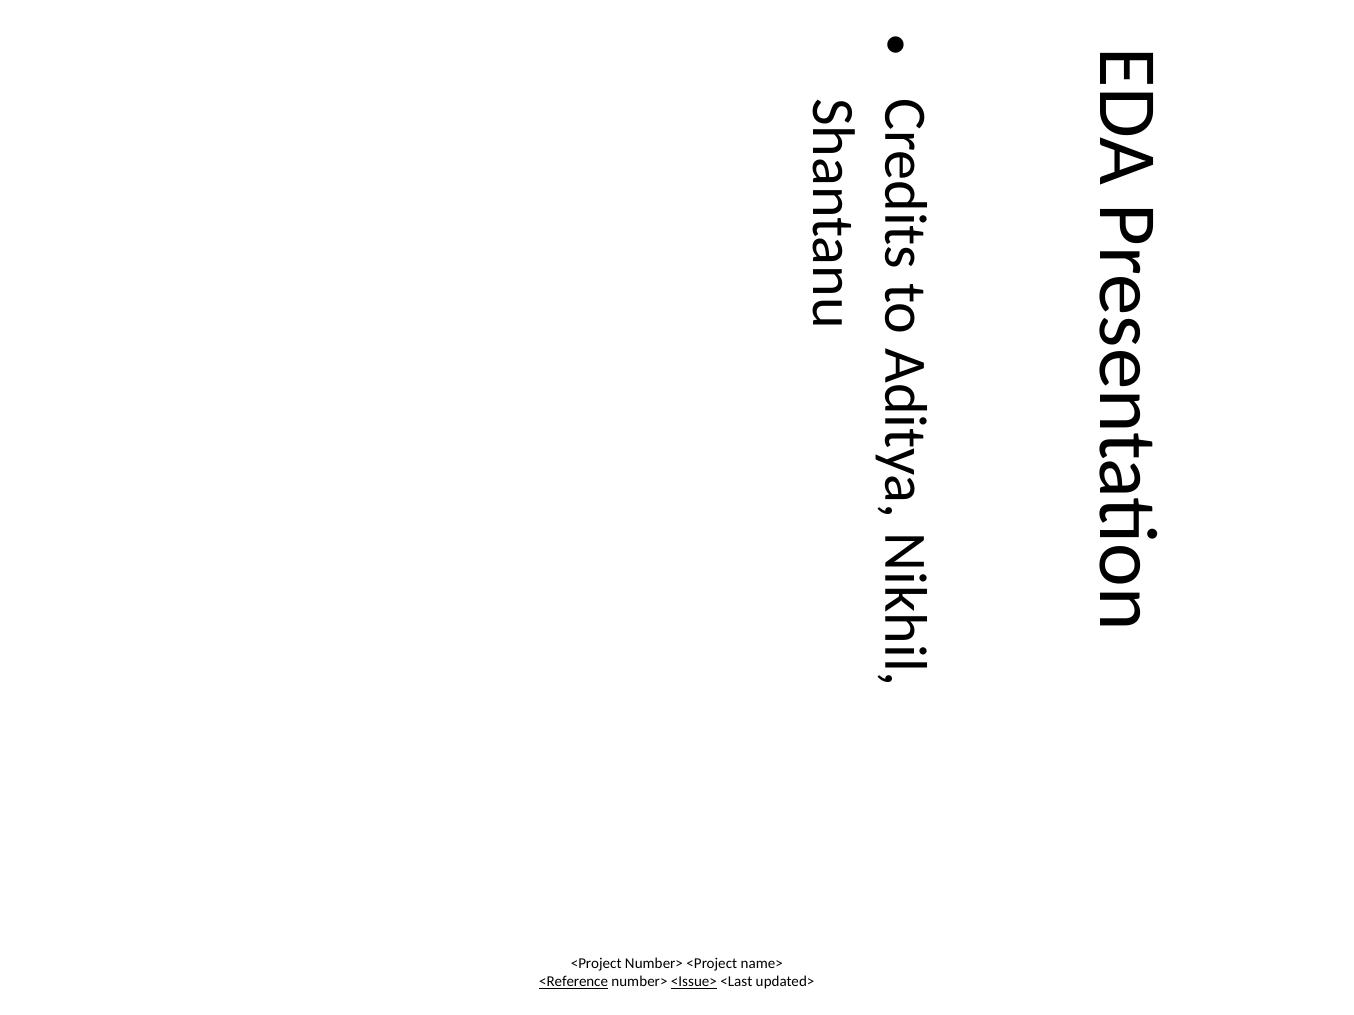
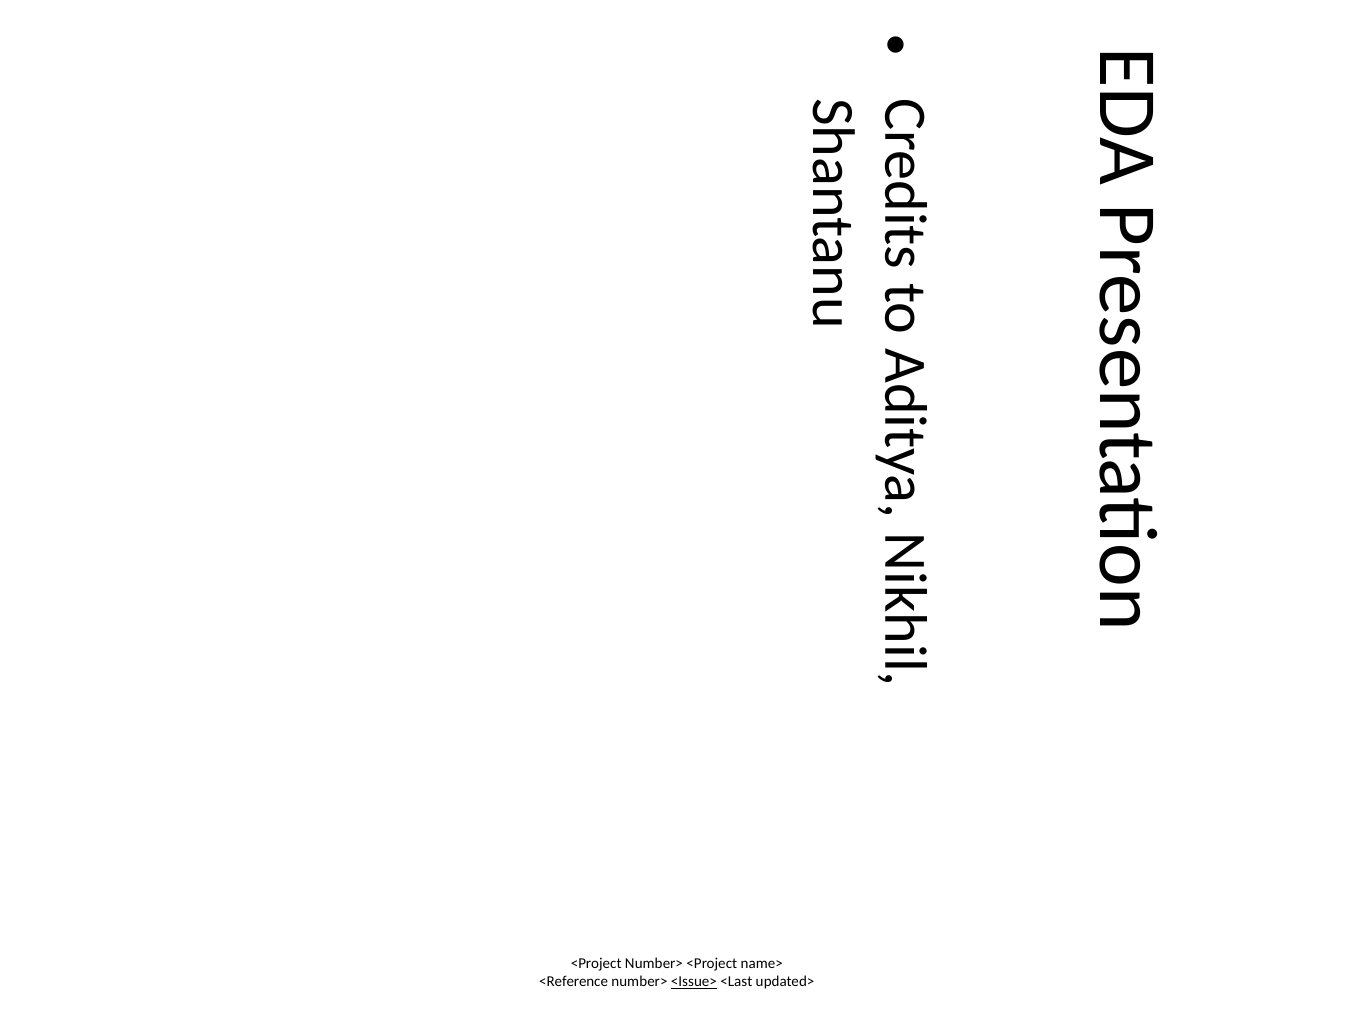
<Reference underline: present -> none (574, 982)
